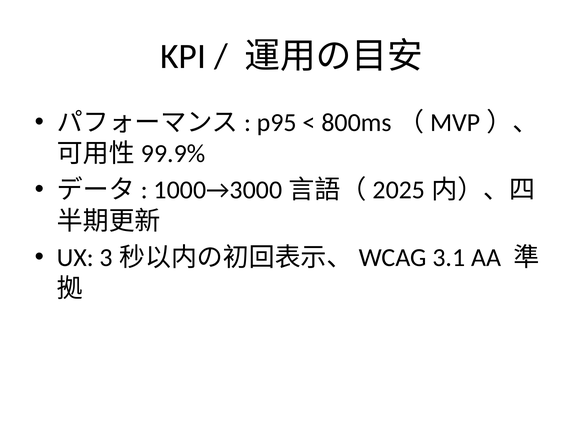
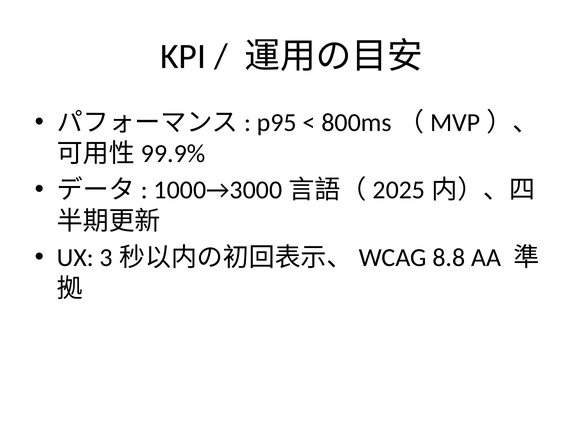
3.1: 3.1 -> 8.8 (449, 257)
